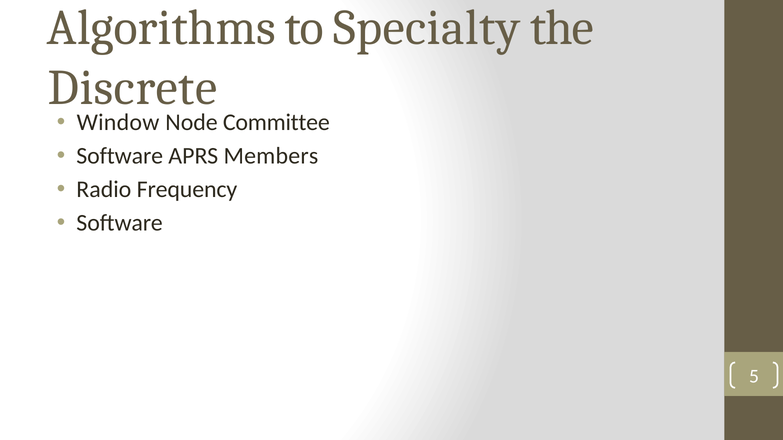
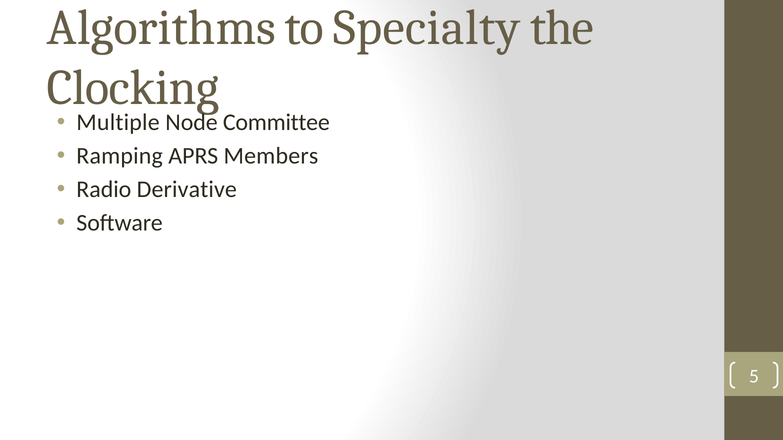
Discrete: Discrete -> Clocking (133, 88)
Window: Window -> Multiple (118, 123)
Software: Software -> Ramping (120, 156)
Frequency: Frequency -> Derivative (187, 190)
